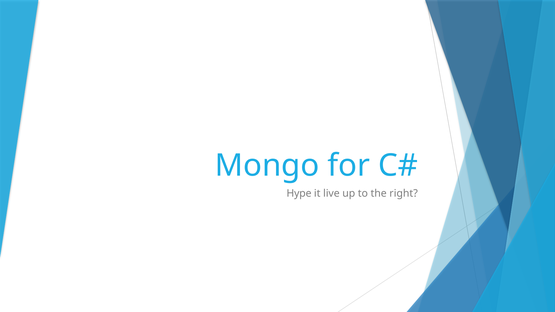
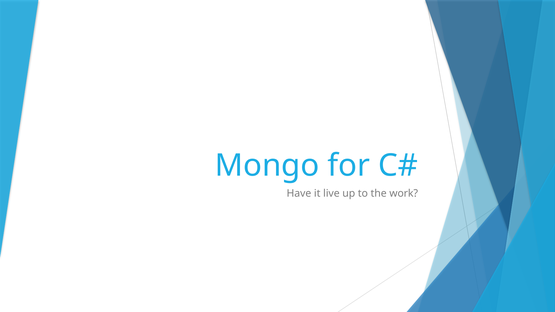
Hype: Hype -> Have (299, 193)
right: right -> work (404, 193)
